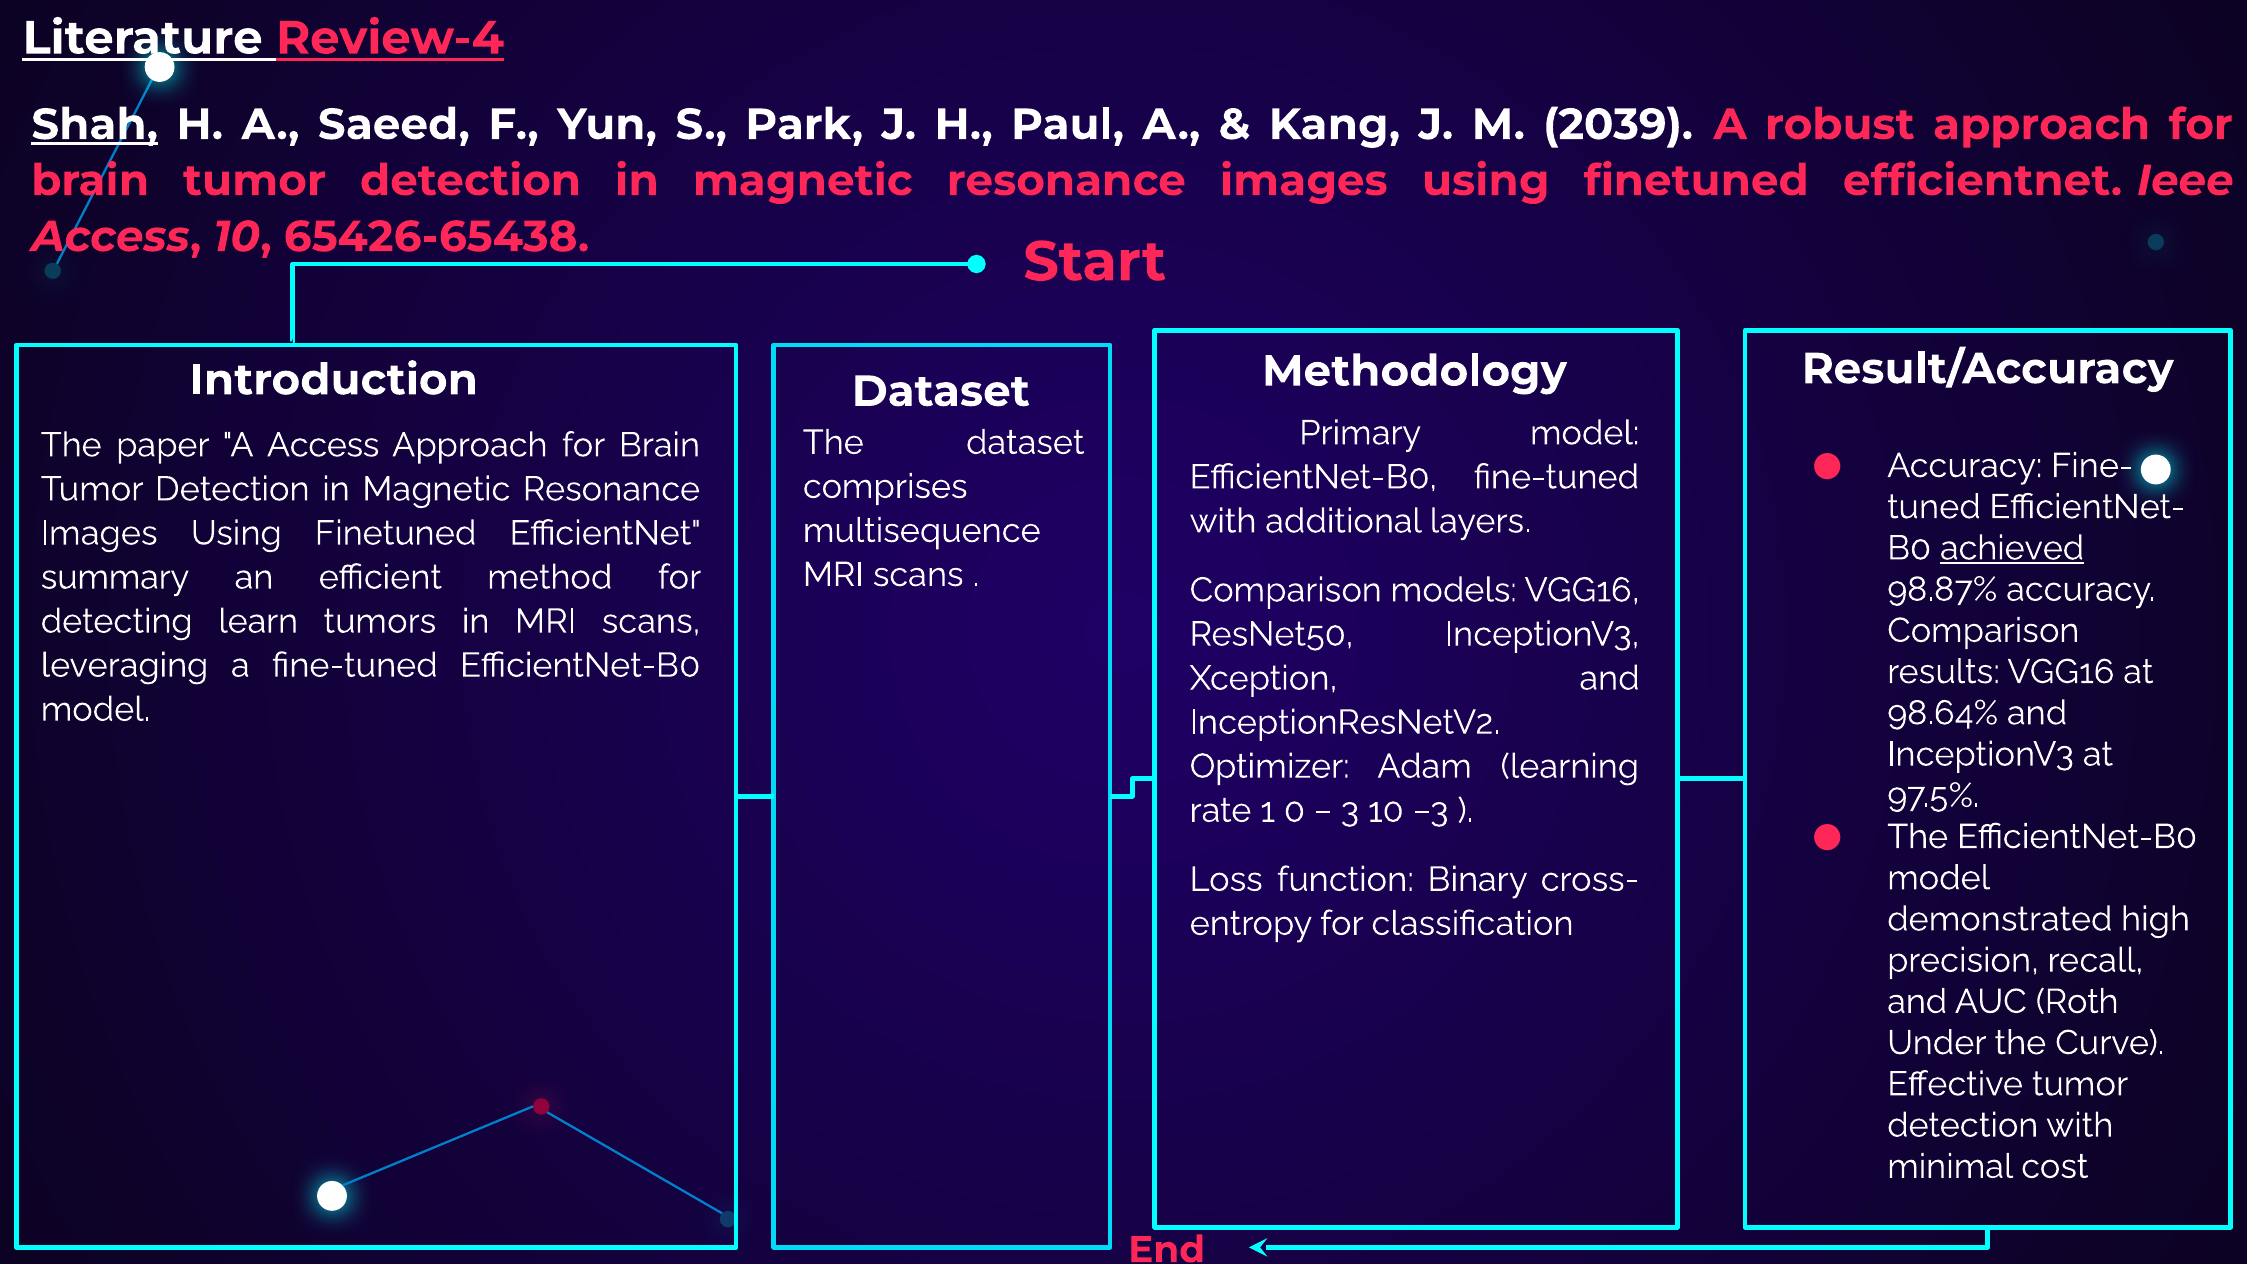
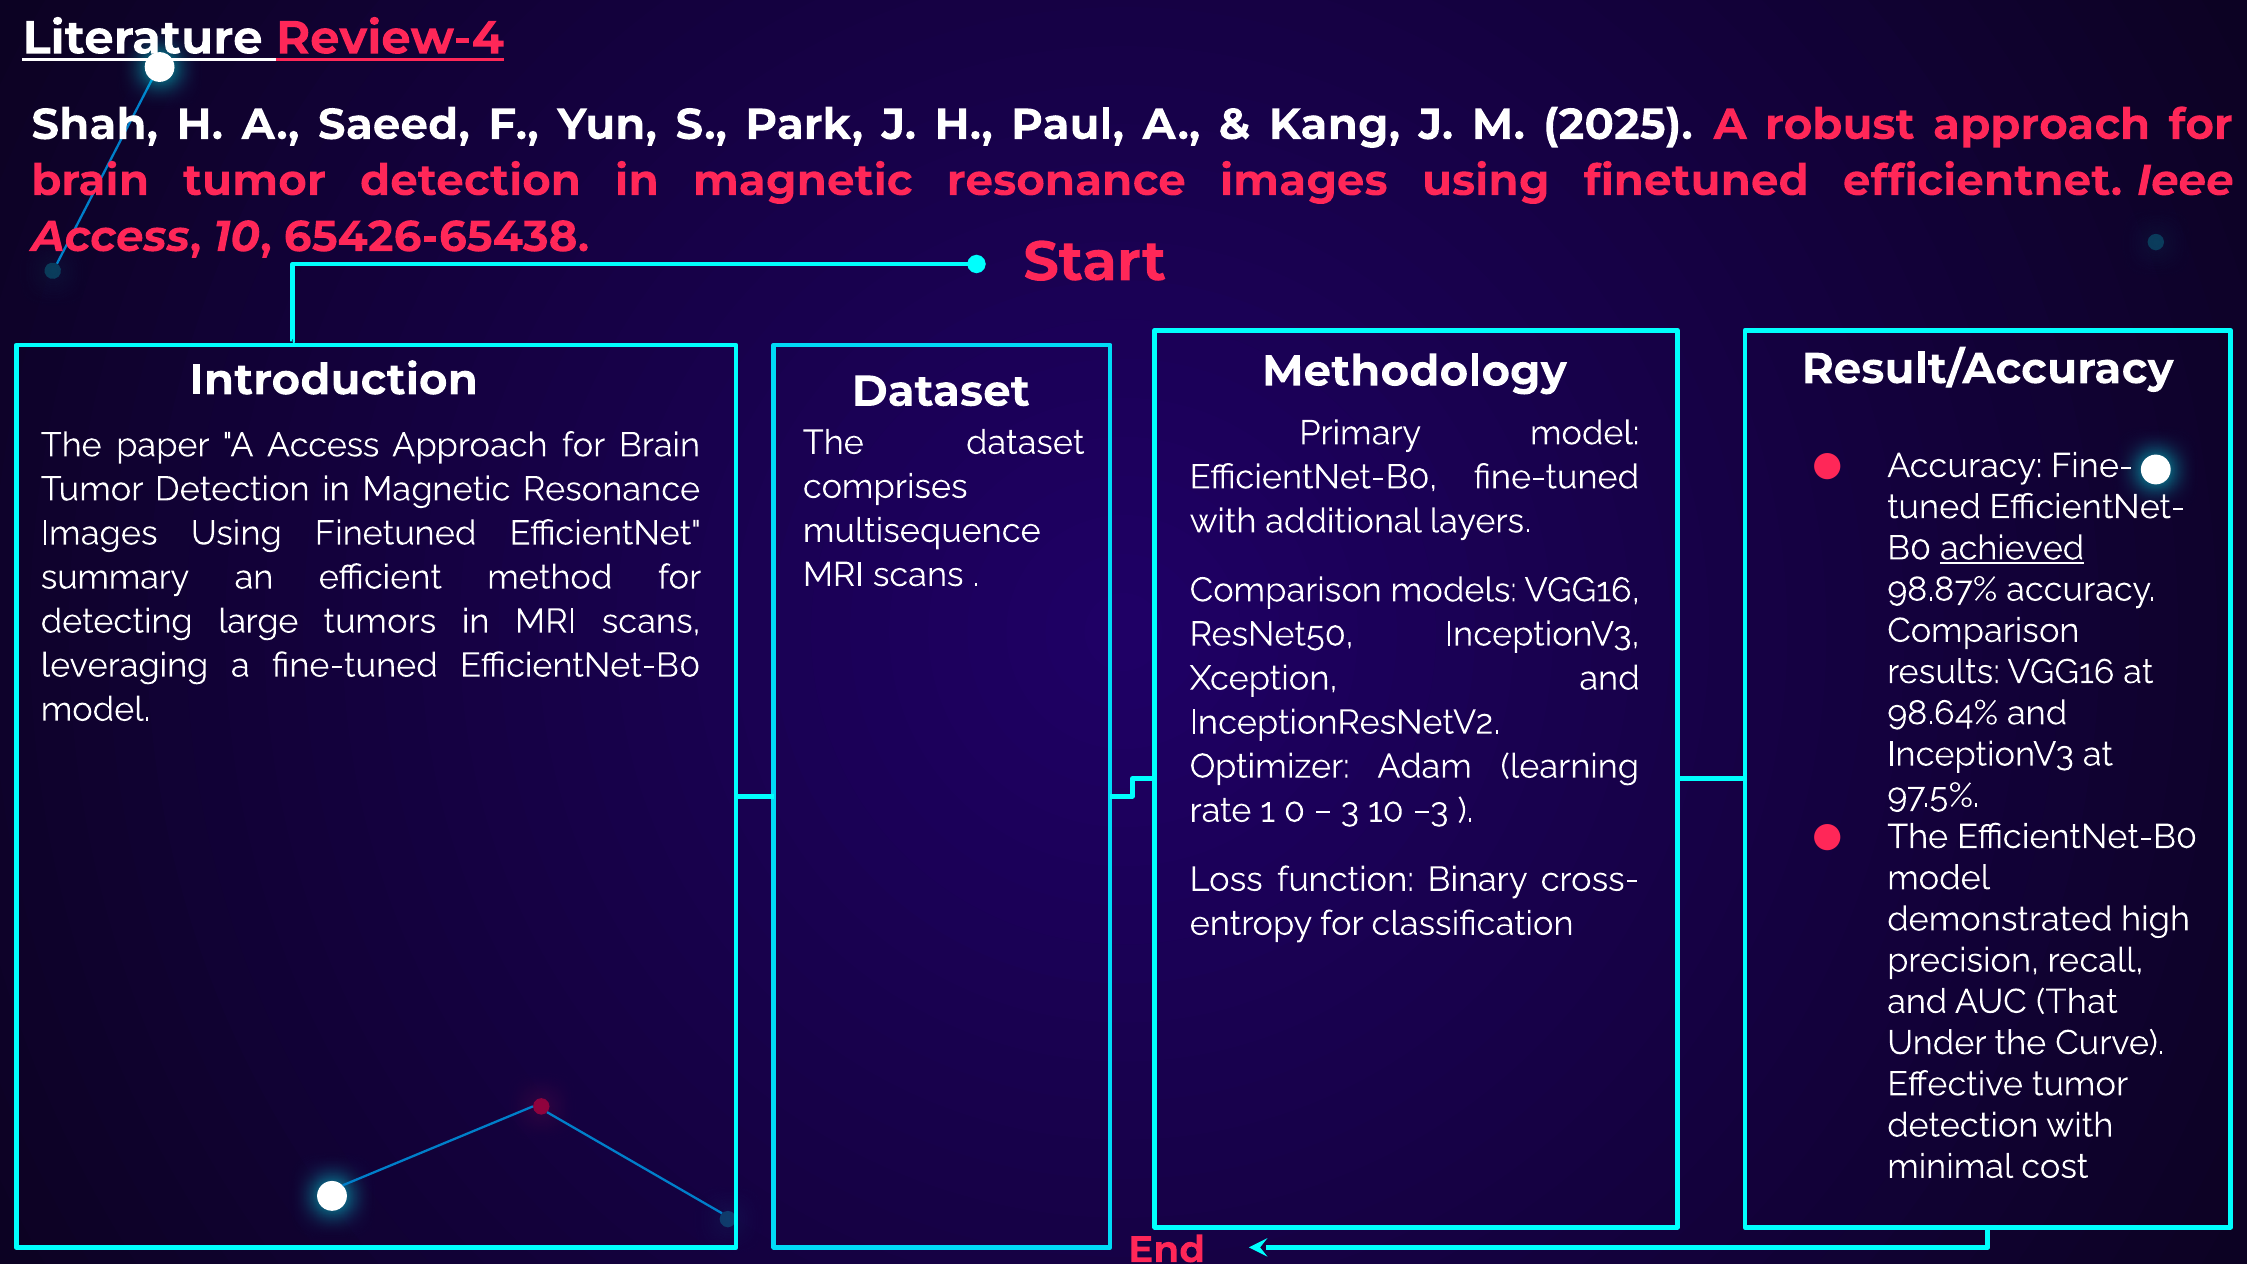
Shah underline: present -> none (95, 125)
2039: 2039 -> 2025 (1618, 125)
learn: learn -> large (258, 621)
Roth: Roth -> That (2077, 1002)
